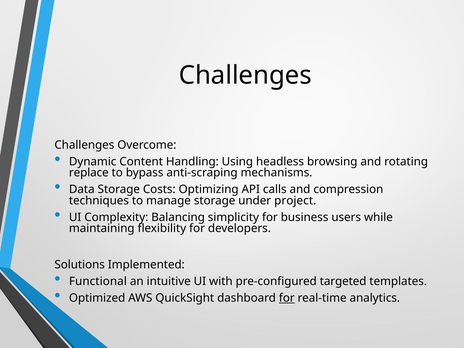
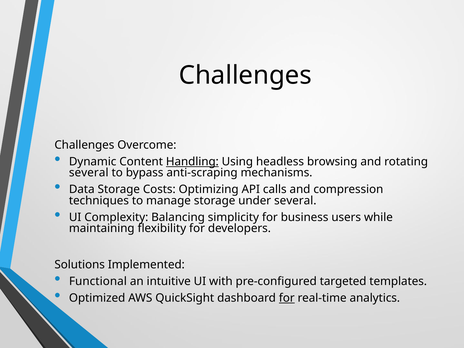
Handling underline: none -> present (192, 162)
replace: replace -> several (89, 173)
under project: project -> several (295, 201)
